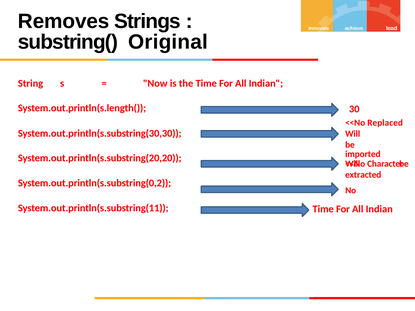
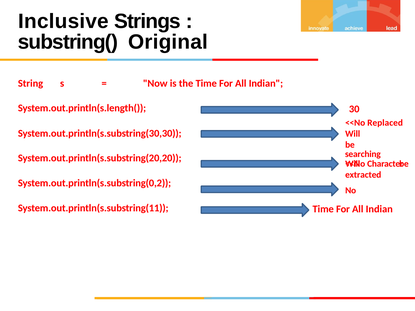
Removes: Removes -> Inclusive (64, 21)
imported: imported -> searching (363, 154)
